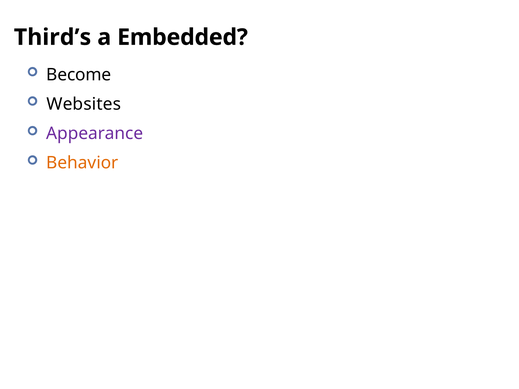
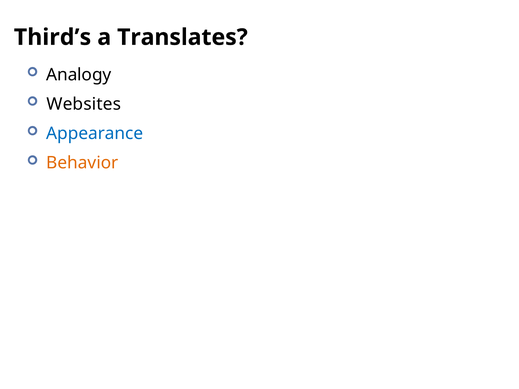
Embedded: Embedded -> Translates (182, 37)
Become: Become -> Analogy (79, 75)
Appearance colour: purple -> blue (95, 134)
